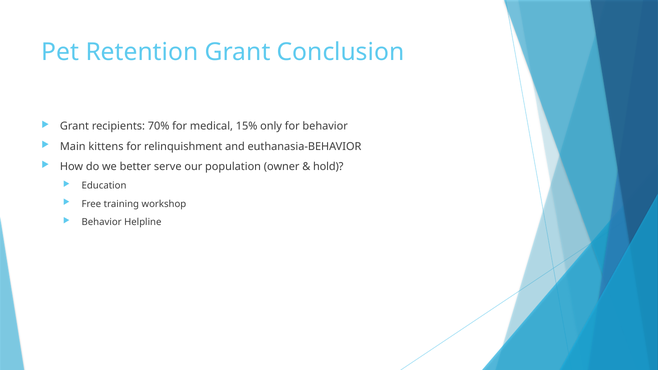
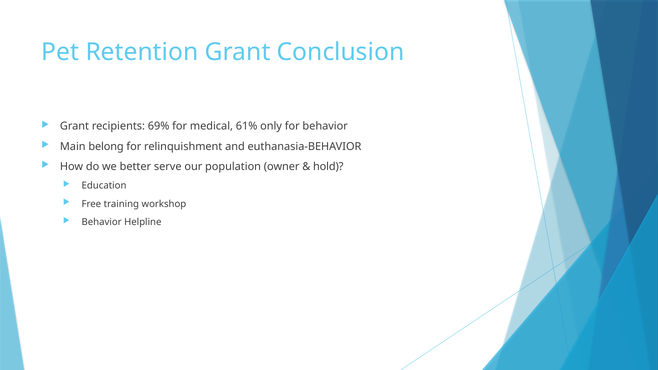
70%: 70% -> 69% (159, 126)
15%: 15% -> 61% (247, 126)
kittens: kittens -> belong (106, 146)
